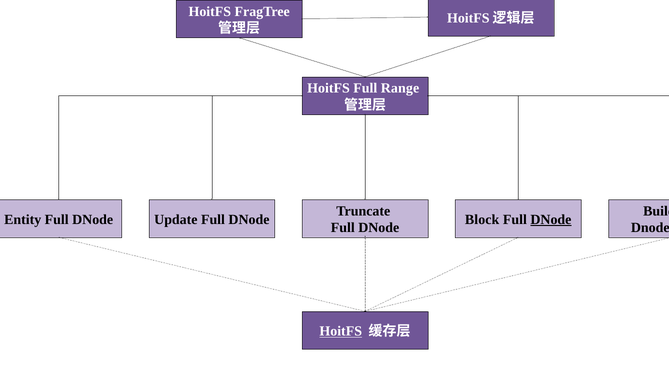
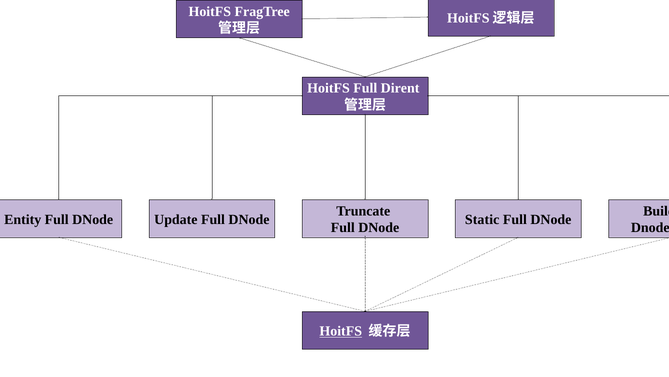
Range: Range -> Dirent (400, 88)
Block: Block -> Static (482, 219)
DNode underline: present -> none (551, 219)
